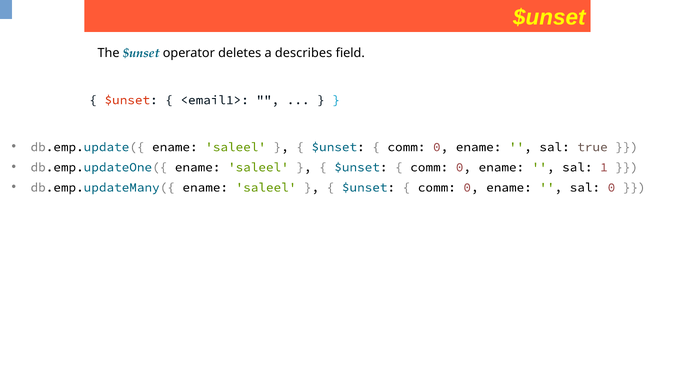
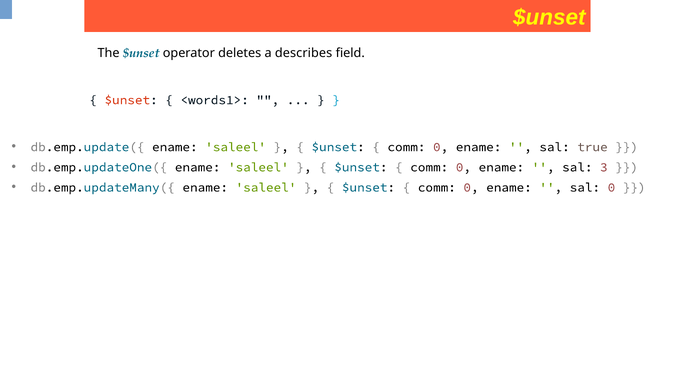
<email1>: <email1> -> <words1> (215, 100)
1: 1 -> 3 (604, 167)
